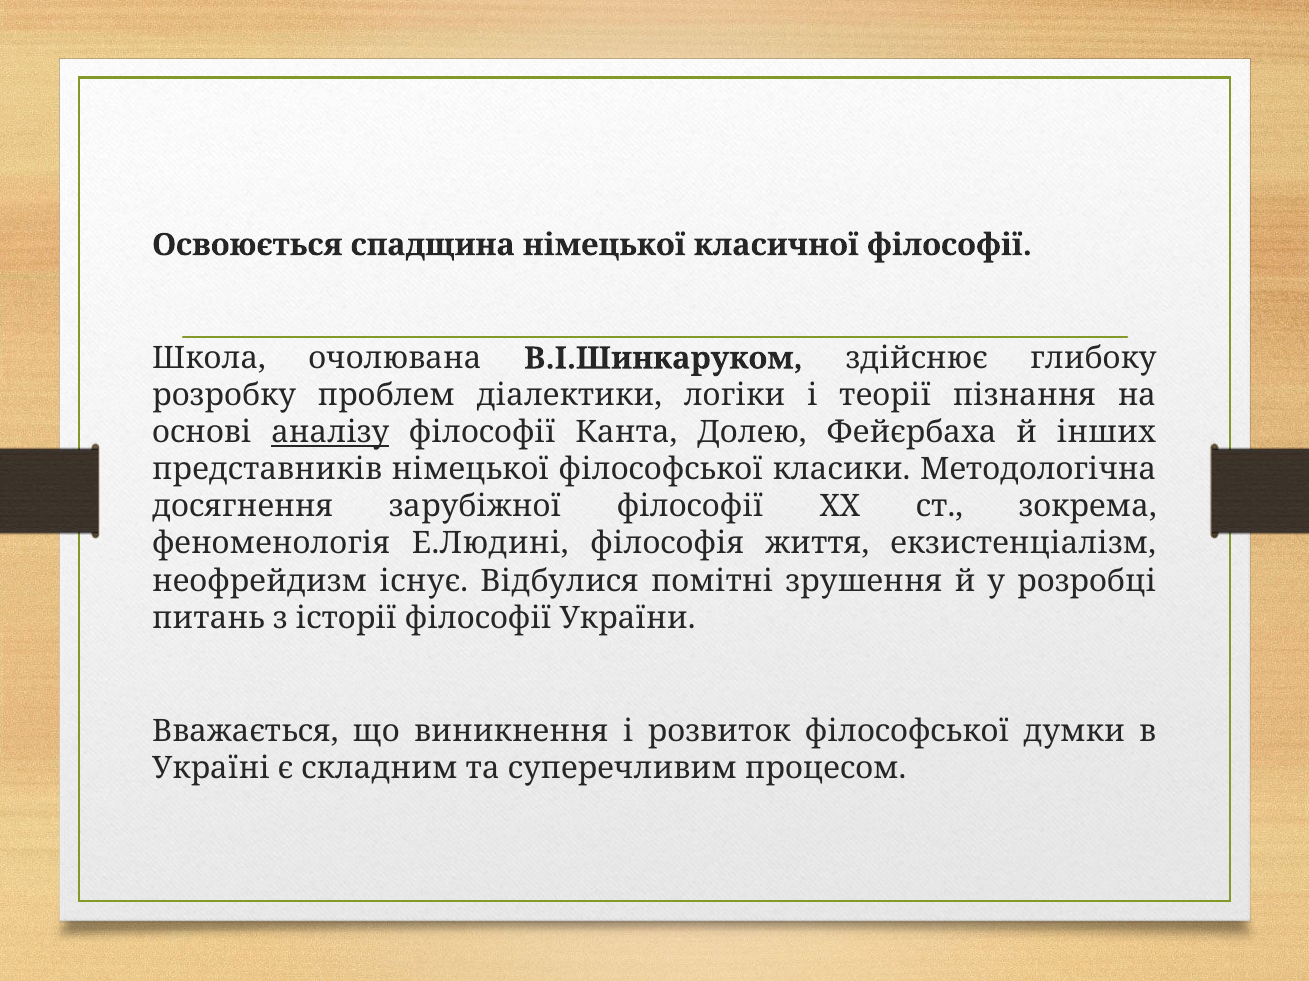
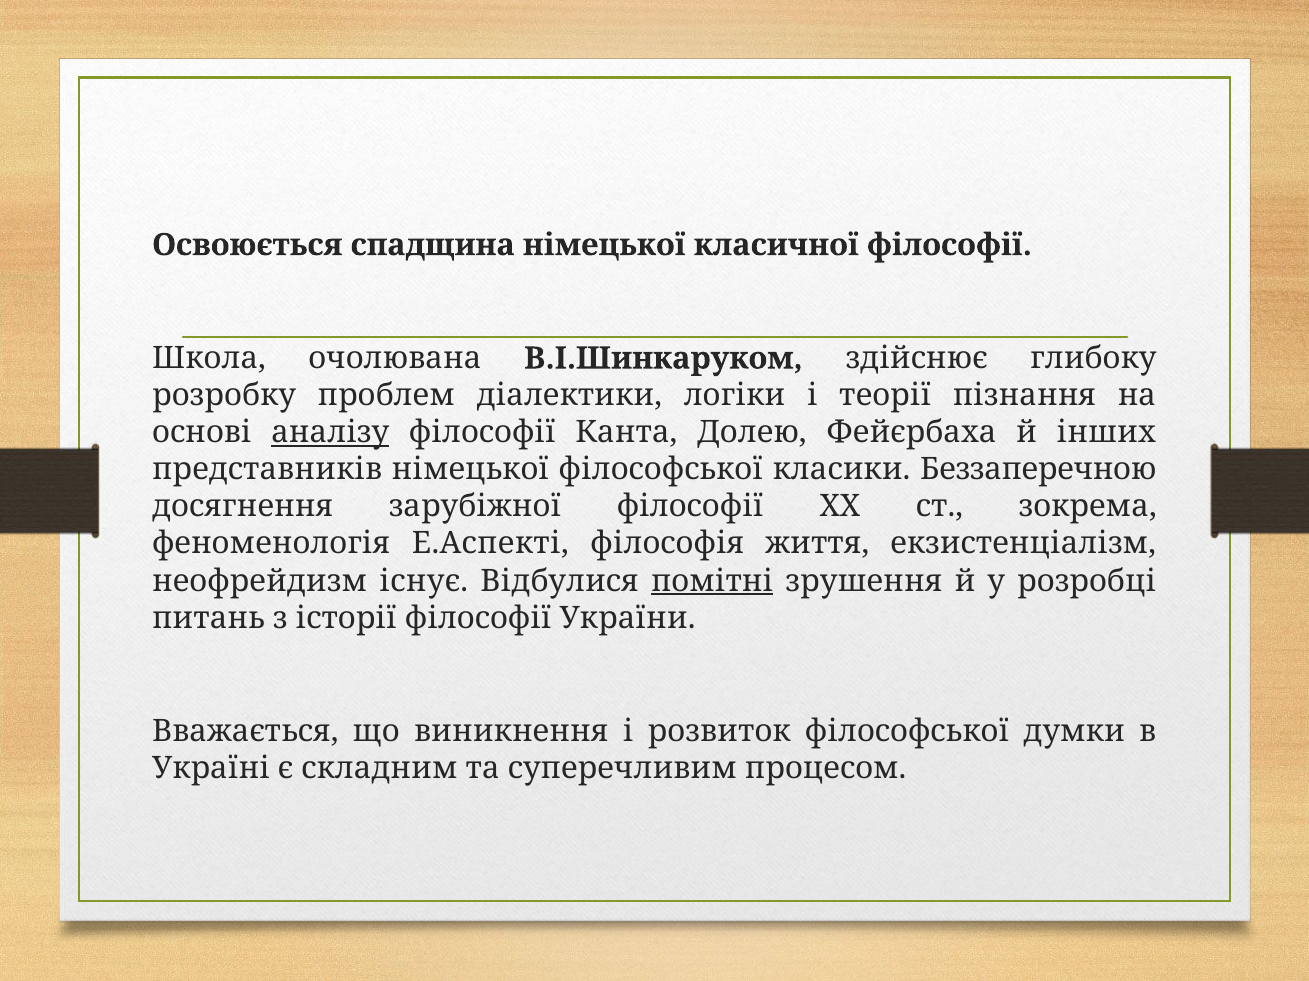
Методологічна: Методологічна -> Беззаперечною (1038, 470)
Е.Людині: Е.Людині -> Е.Аспекті (490, 544)
помітні underline: none -> present (712, 581)
